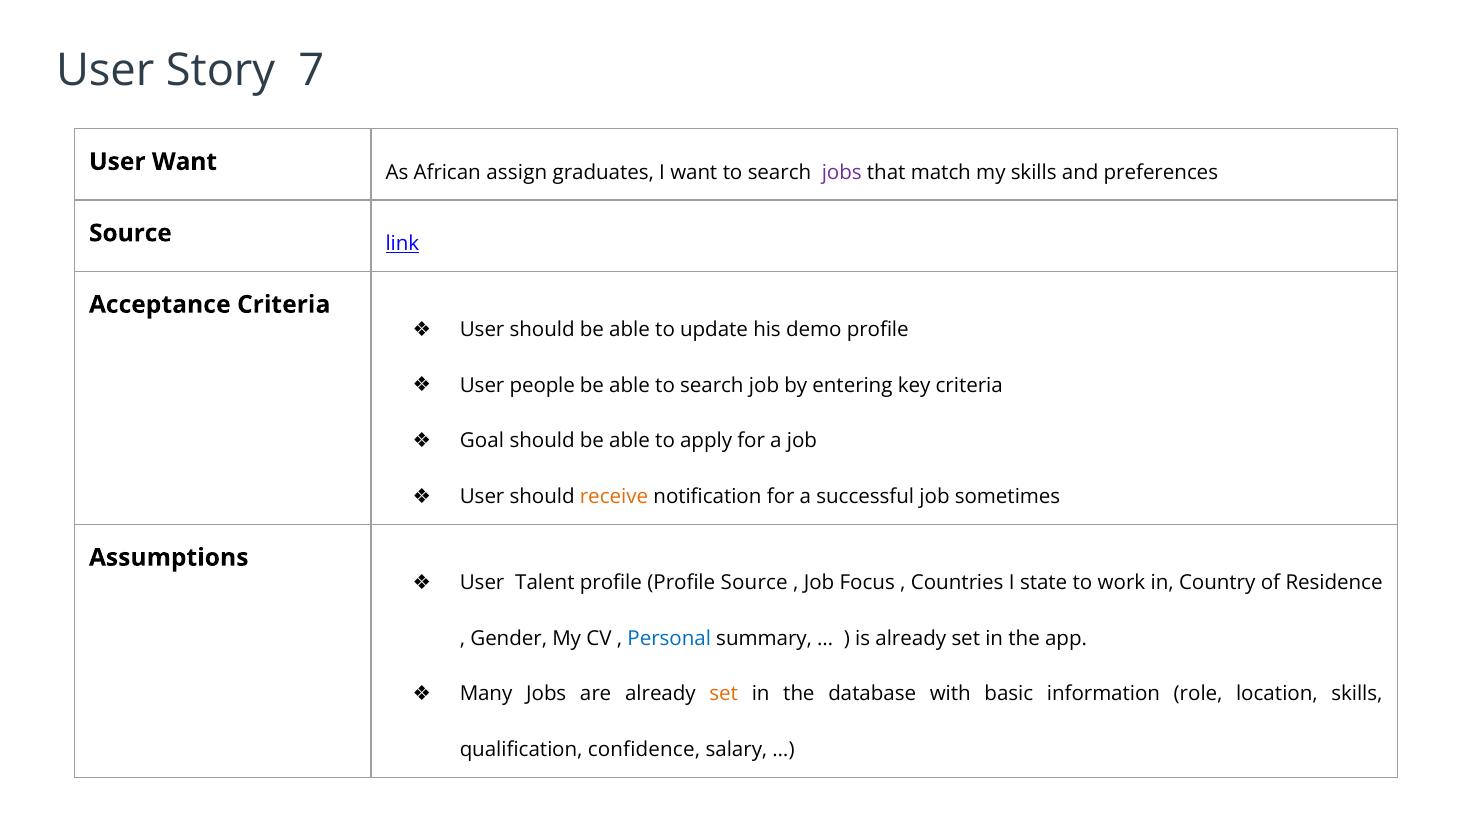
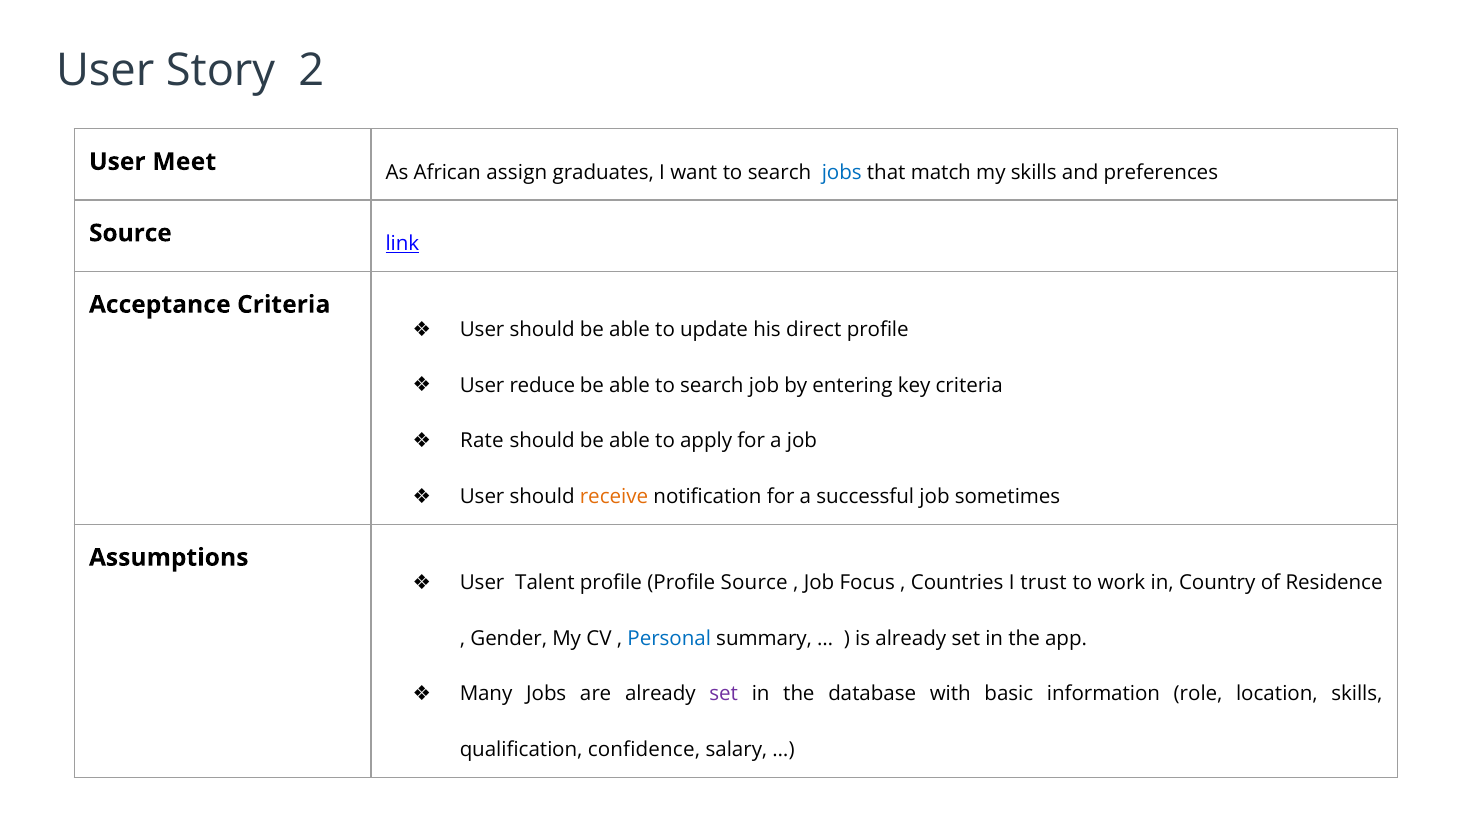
7: 7 -> 2 (311, 71)
User Want: Want -> Meet (184, 162)
jobs colour: purple -> blue (842, 173)
demo: demo -> direct (814, 330)
people: people -> reduce (542, 386)
Goal: Goal -> Rate (482, 441)
state: state -> trust (1044, 583)
set colour: orange -> purple (724, 695)
